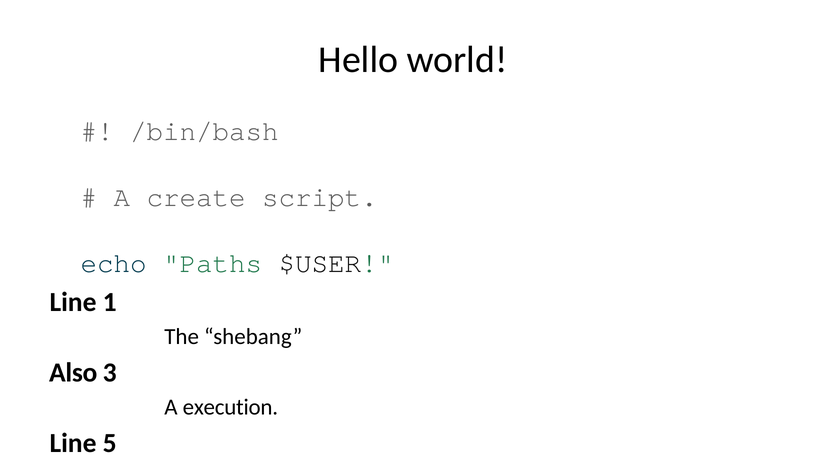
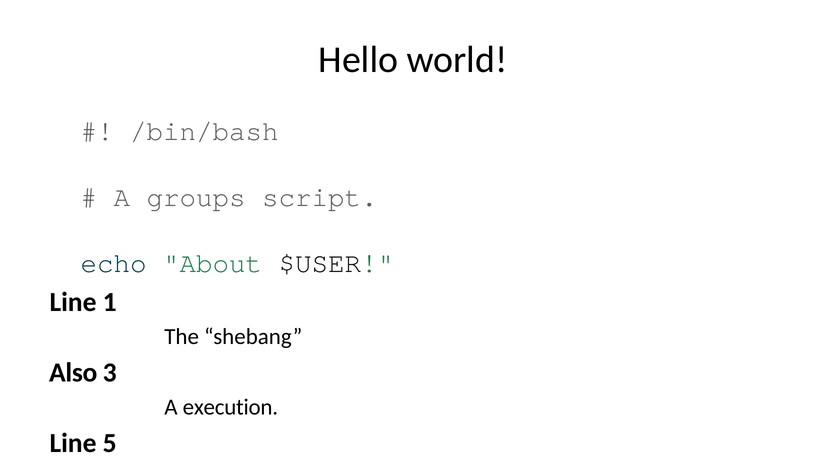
create: create -> groups (196, 197)
Paths: Paths -> About (213, 263)
